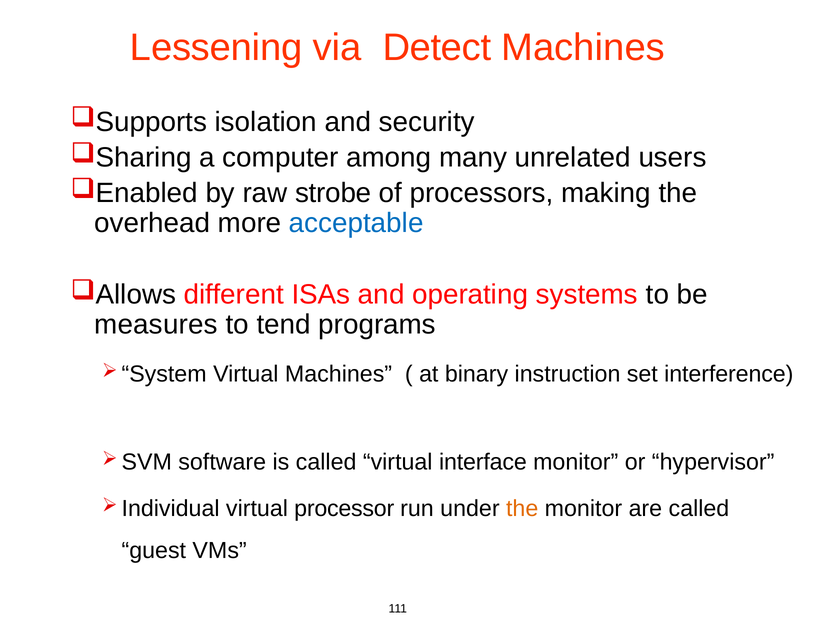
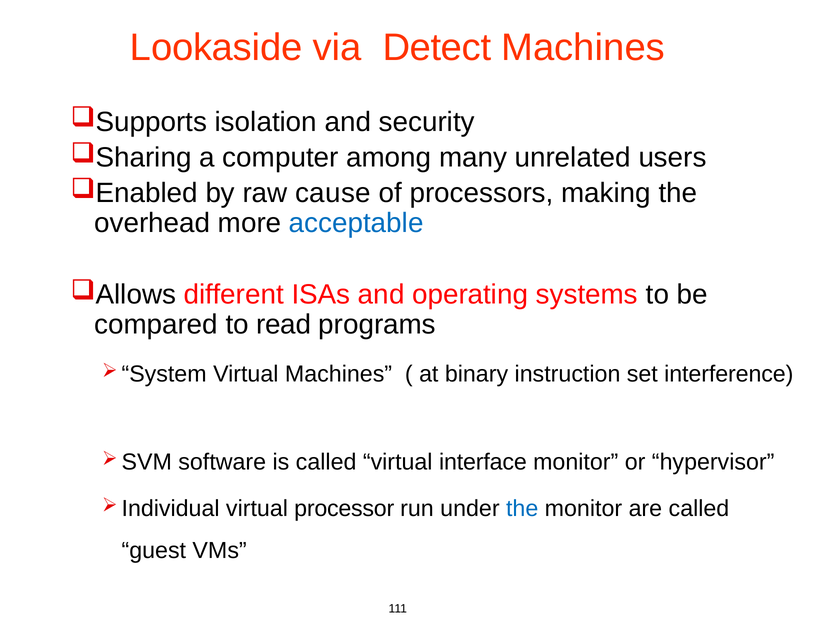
Lessening: Lessening -> Lookaside (216, 47)
strobe: strobe -> cause (333, 193)
measures: measures -> compared (156, 324)
tend: tend -> read (284, 324)
the colour: orange -> blue (522, 508)
